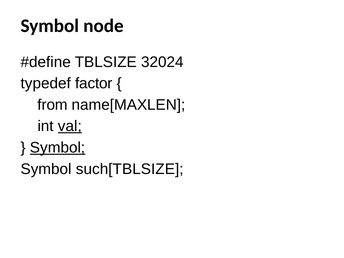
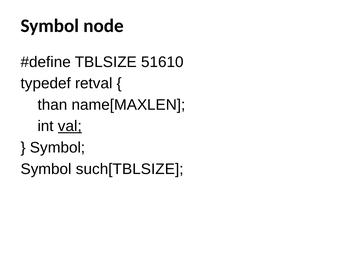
32024: 32024 -> 51610 (162, 62)
factor: factor -> retval (94, 83)
from: from -> than (52, 105)
Symbol underline: present -> none (58, 148)
